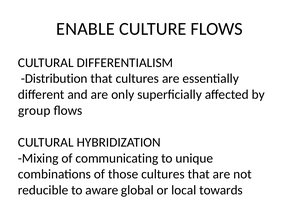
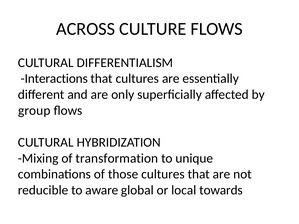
ENABLE: ENABLE -> ACROSS (86, 29)
Distribution: Distribution -> Interactions (54, 79)
communicating: communicating -> transformation (117, 158)
